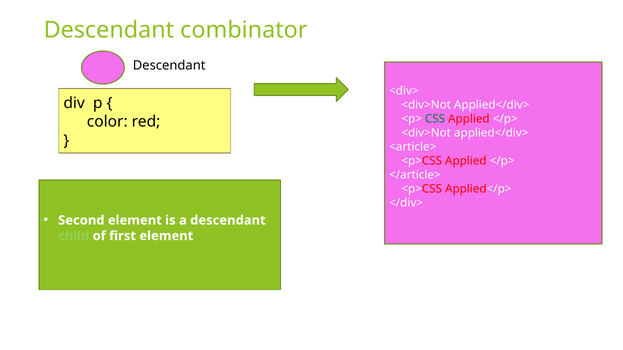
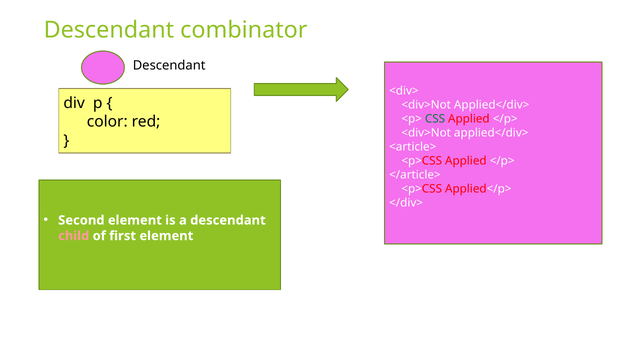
child colour: light green -> pink (74, 236)
